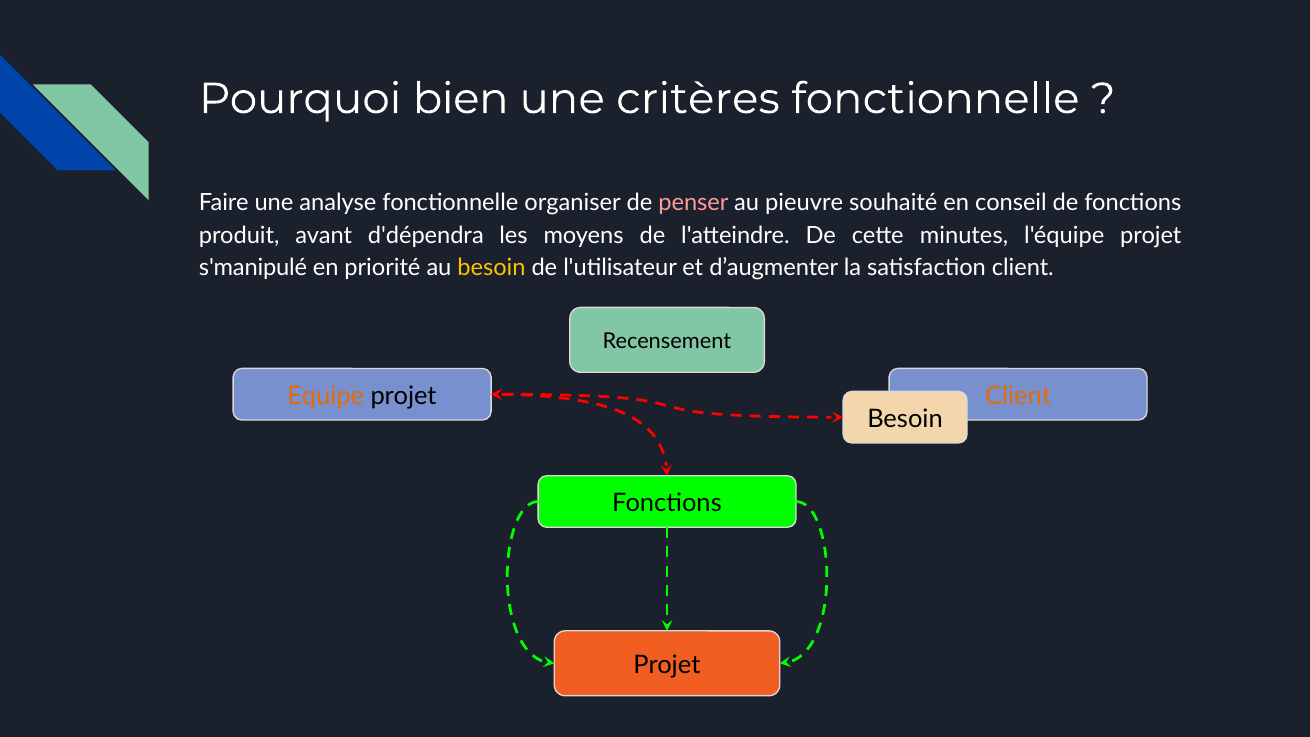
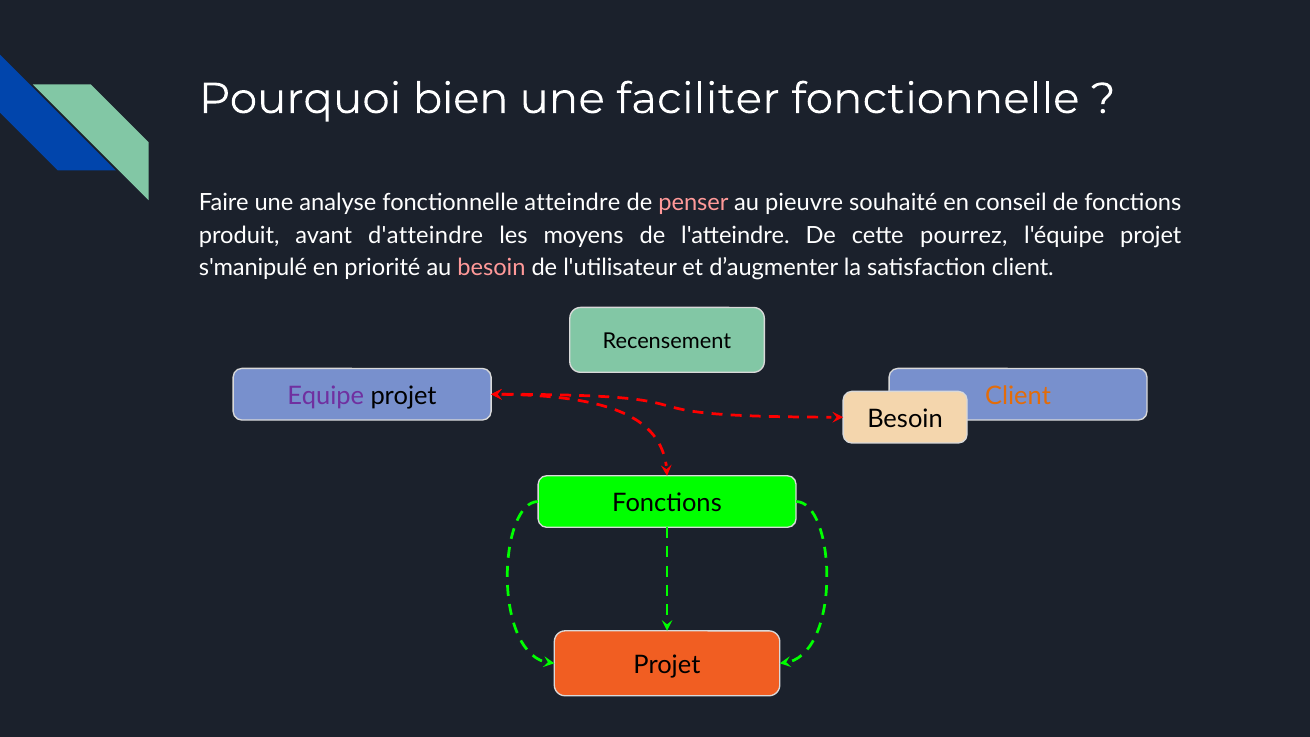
critères: critères -> faciliter (698, 99)
organiser: organiser -> atteindre (572, 203)
d'dépendra: d'dépendra -> d'atteindre (426, 236)
minutes: minutes -> pourrez (964, 236)
besoin colour: yellow -> pink (491, 268)
Equipe colour: orange -> purple (326, 396)
